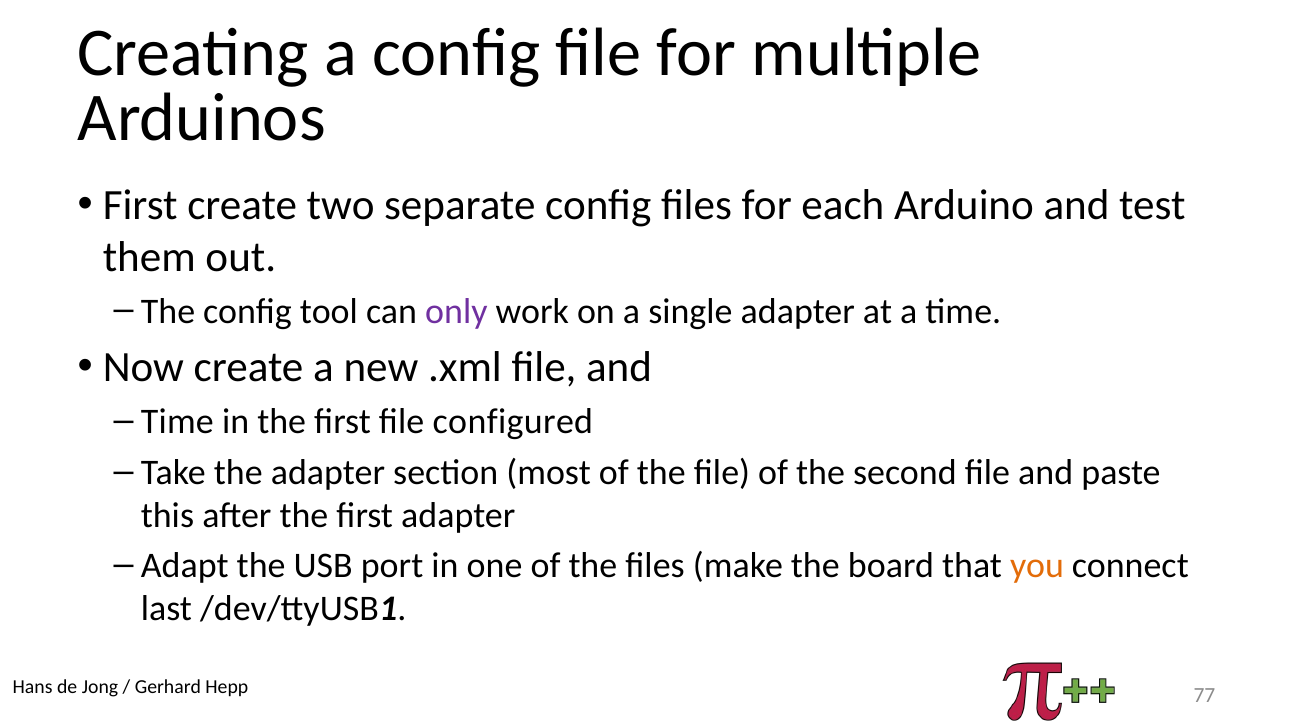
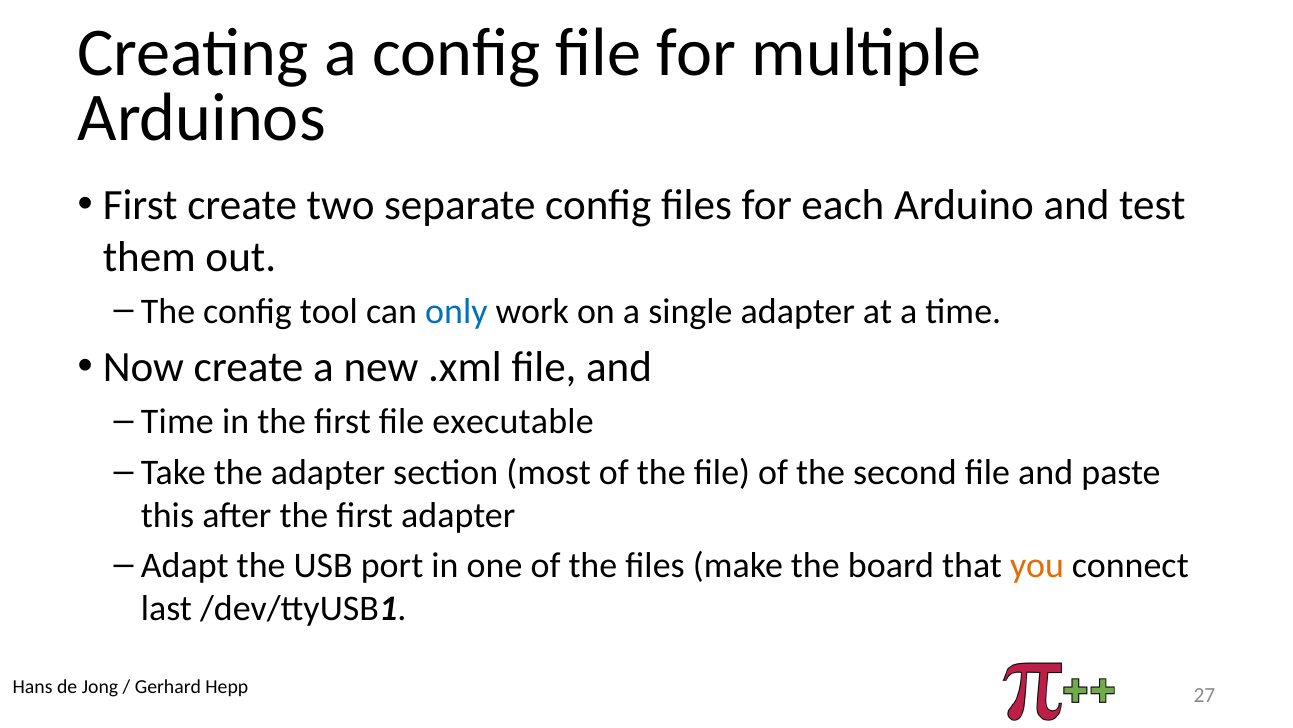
only colour: purple -> blue (456, 311)
configured: configured -> executable (513, 421)
77: 77 -> 27 (1205, 695)
